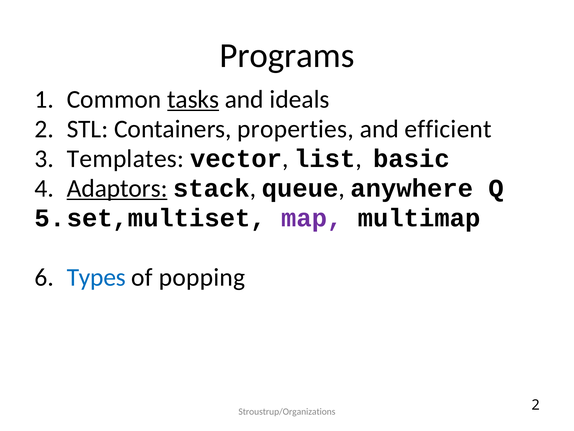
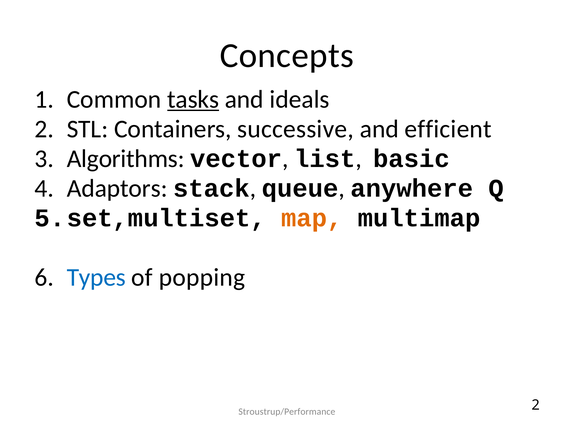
Programs: Programs -> Concepts (287, 56)
properties: properties -> successive (295, 129)
Templates: Templates -> Algorithms (126, 158)
Adaptors underline: present -> none (117, 188)
map colour: purple -> orange (312, 218)
Stroustrup/Organizations: Stroustrup/Organizations -> Stroustrup/Performance (287, 411)
